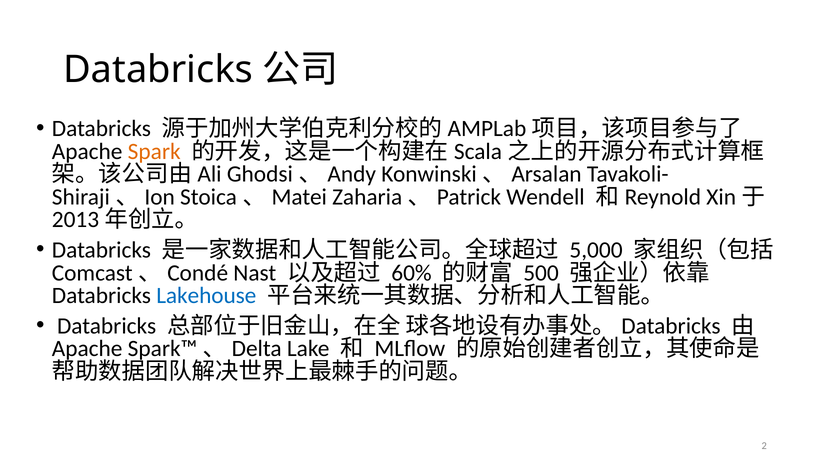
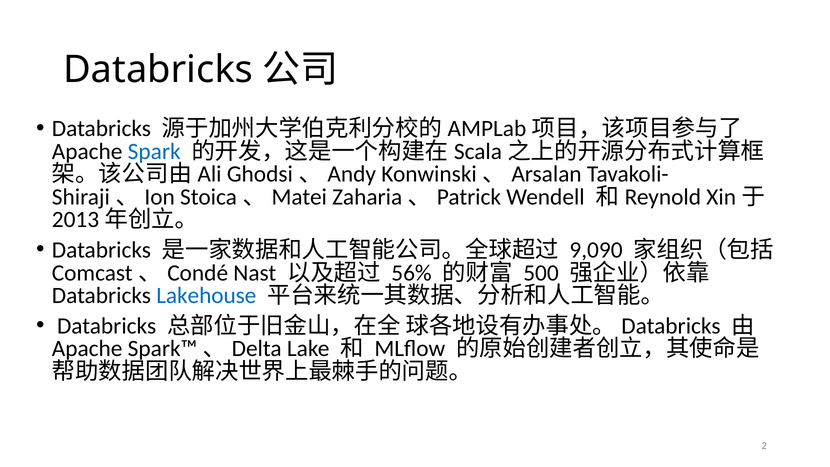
Spark colour: orange -> blue (154, 151)
5,000: 5,000 -> 9,090 (596, 250)
60%: 60% -> 56% (411, 273)
